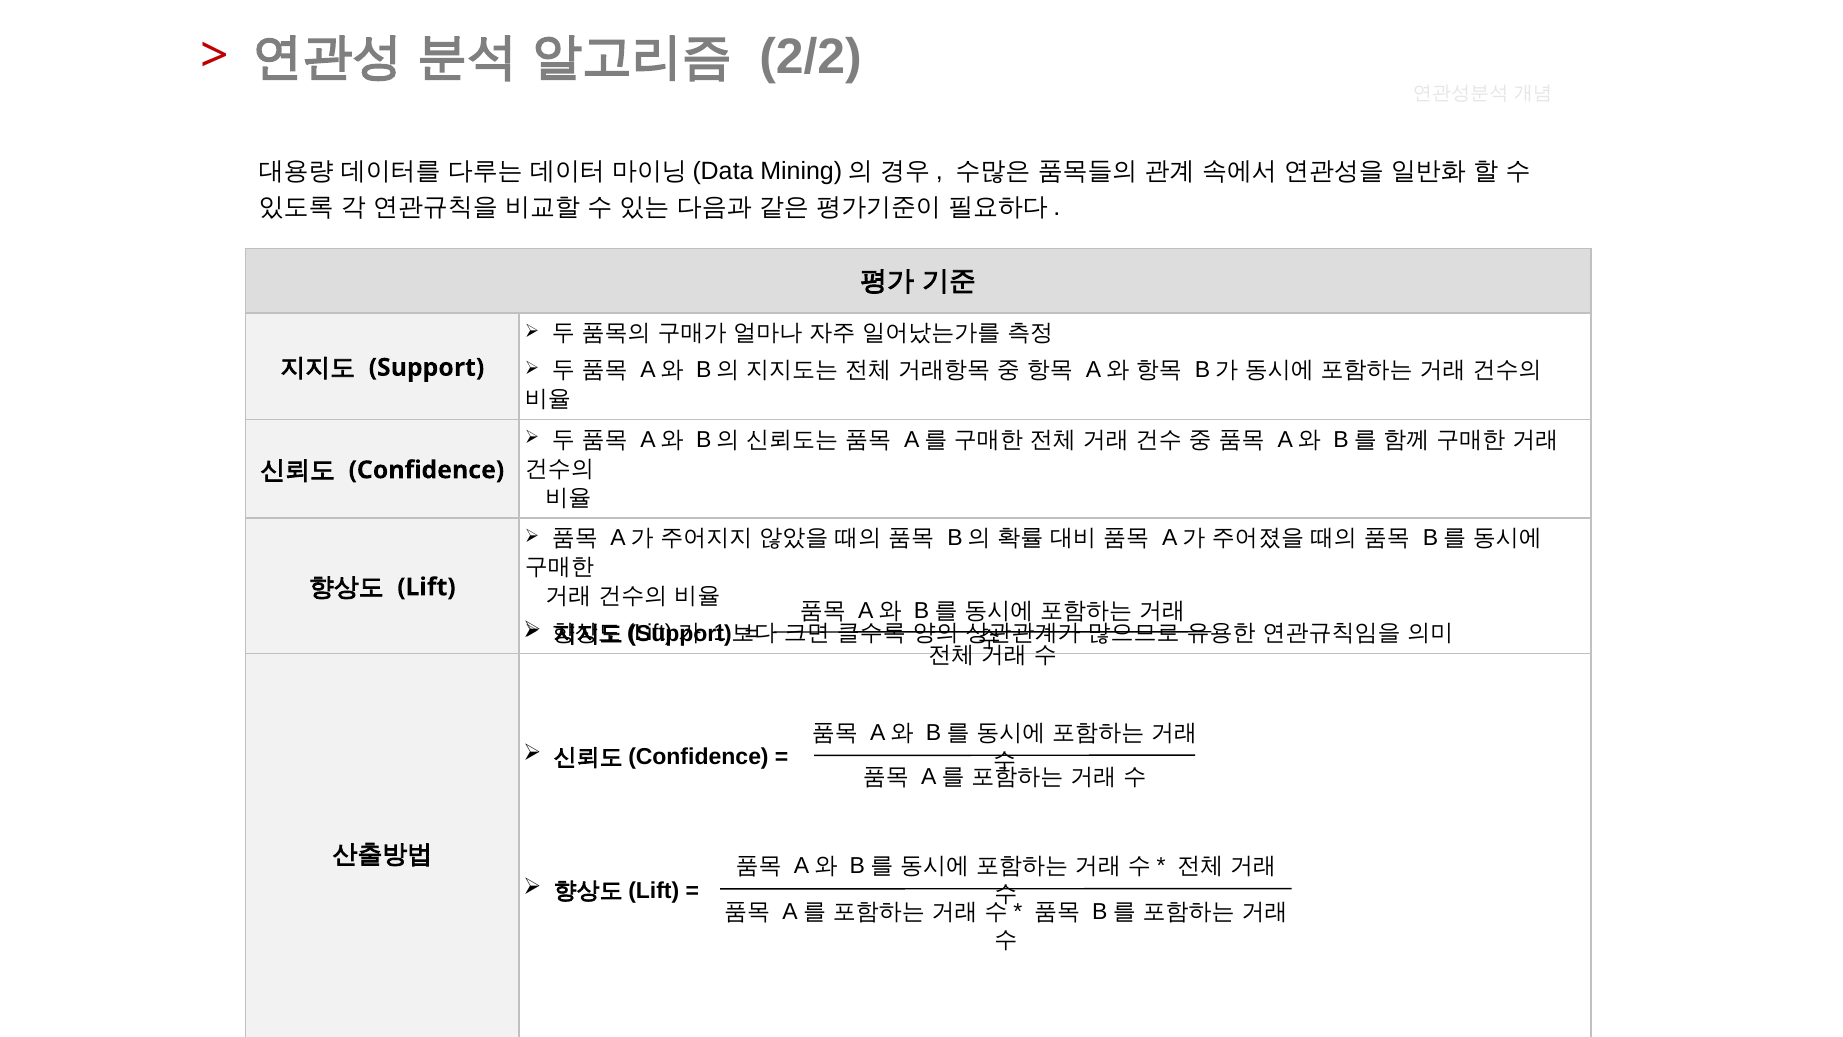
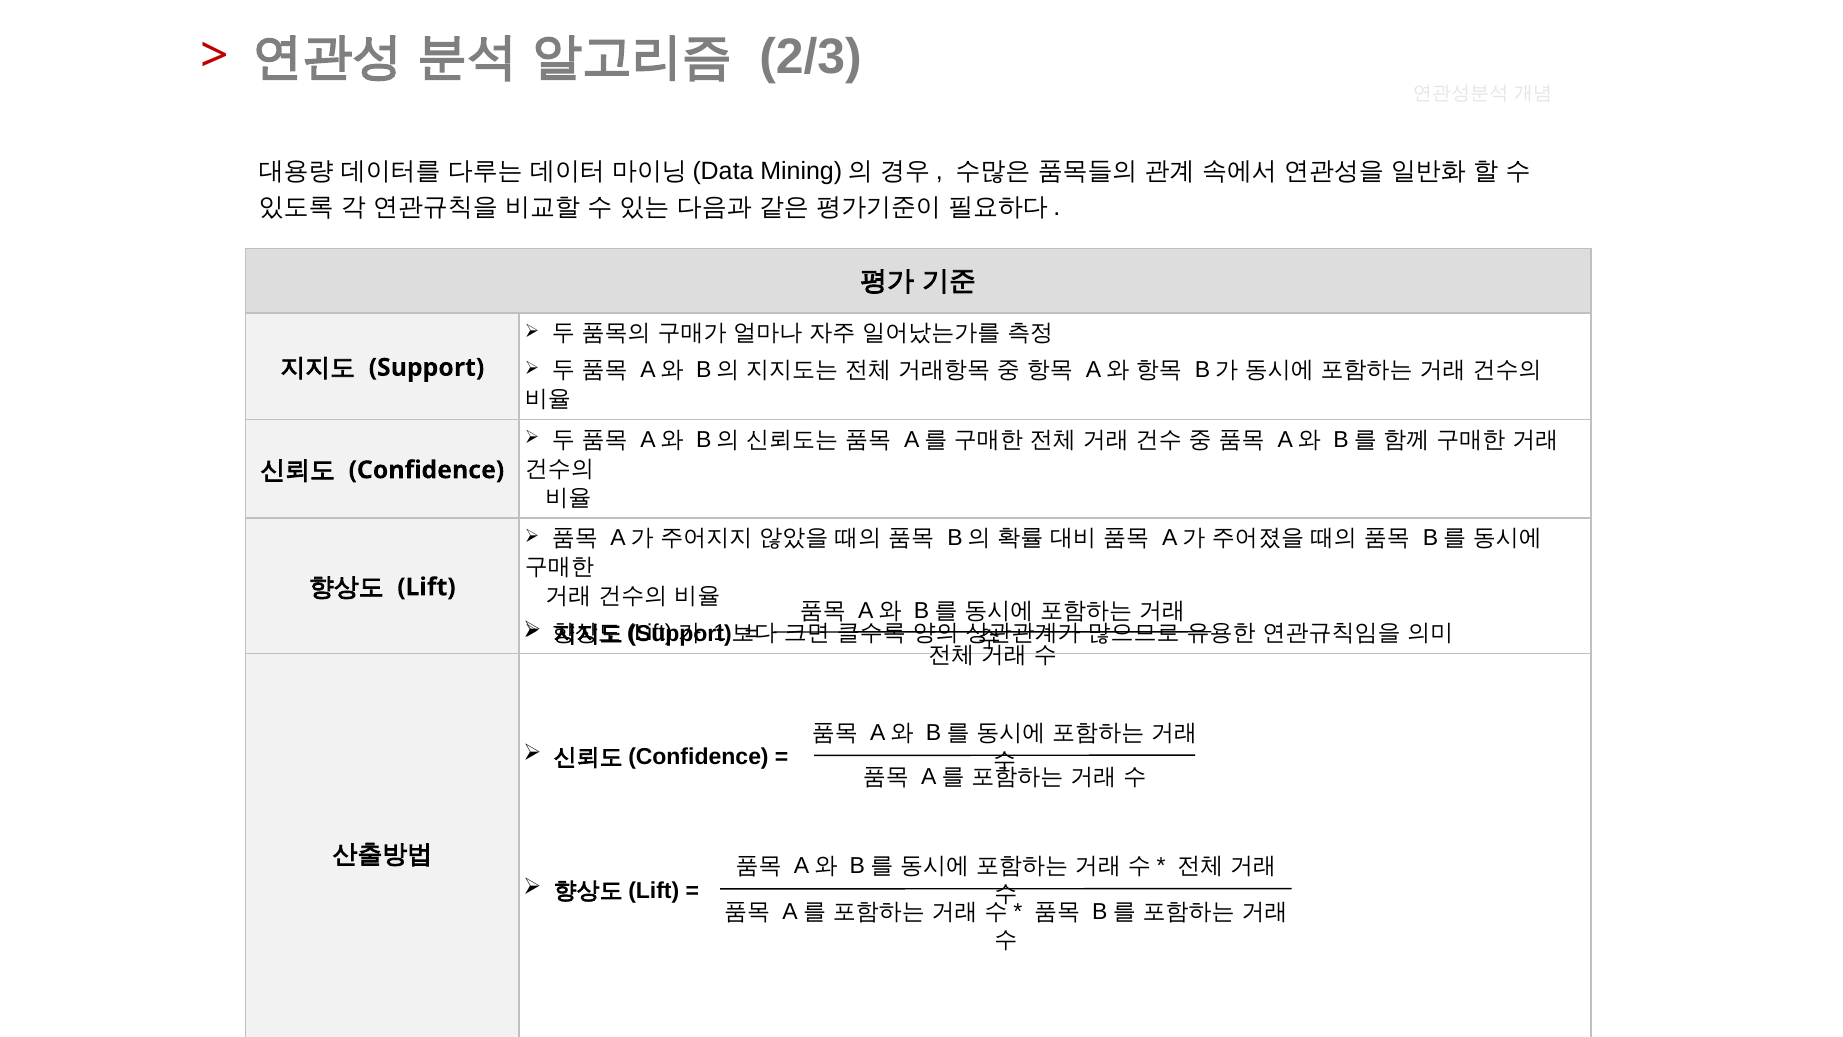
2/2: 2/2 -> 2/3 (811, 57)
